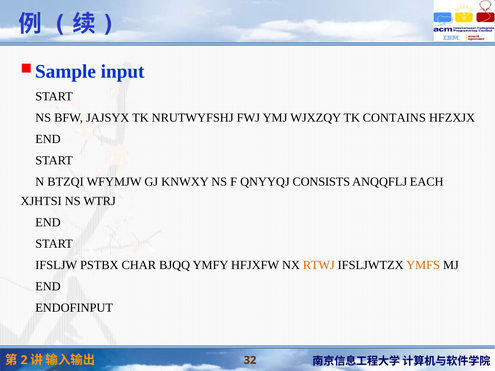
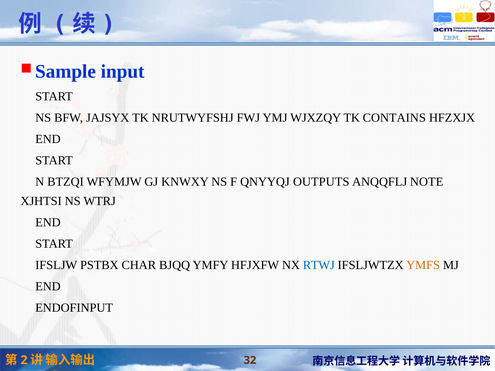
CONSISTS: CONSISTS -> OUTPUTS (321, 182)
EACH: EACH -> NOTE (427, 182)
RTWJ colour: orange -> blue (319, 265)
